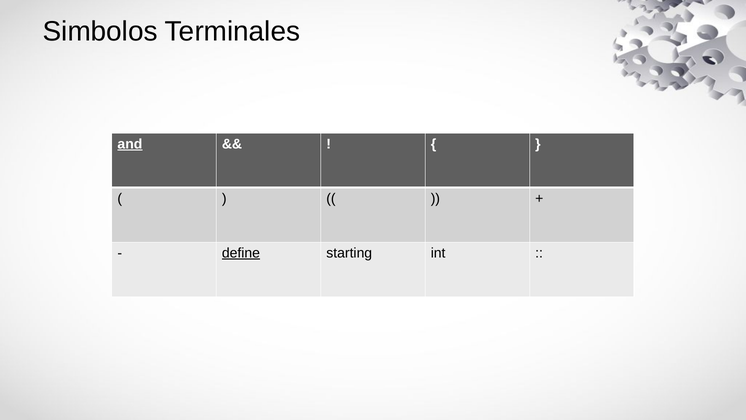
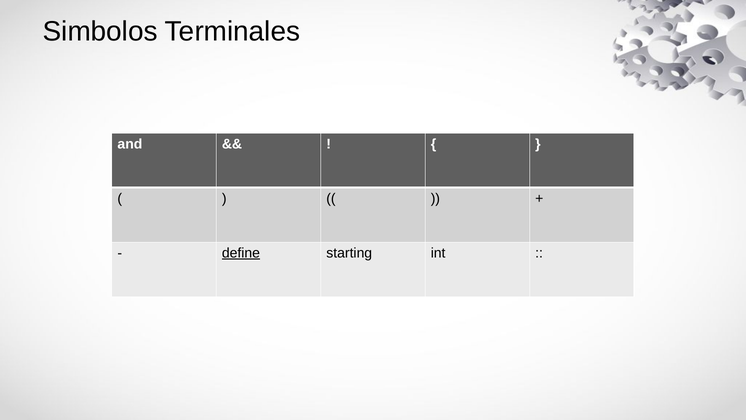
and underline: present -> none (130, 144)
